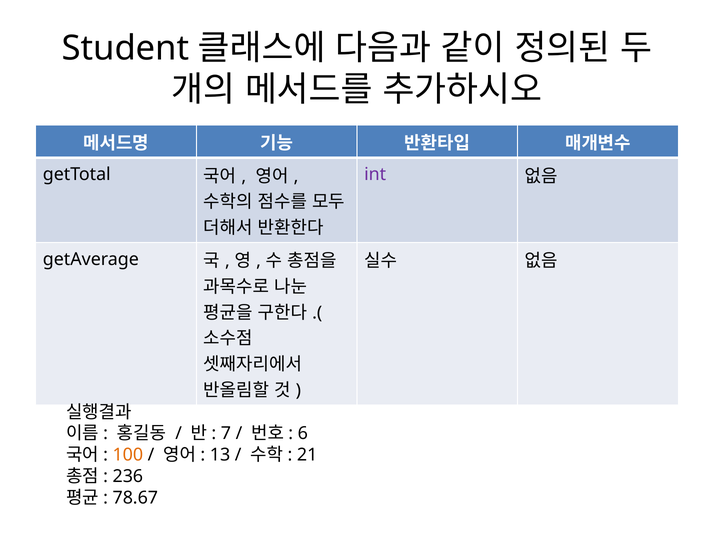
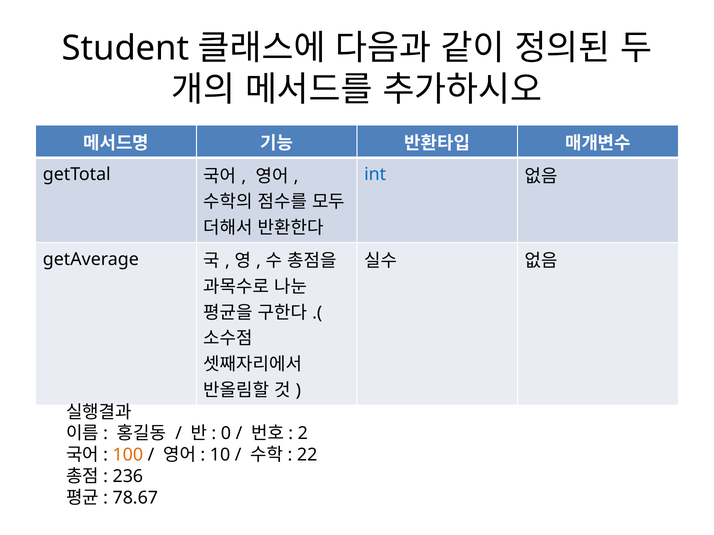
int colour: purple -> blue (375, 175)
7: 7 -> 0 (226, 434)
6: 6 -> 2 (303, 434)
13: 13 -> 10 (220, 455)
21: 21 -> 22 (307, 455)
